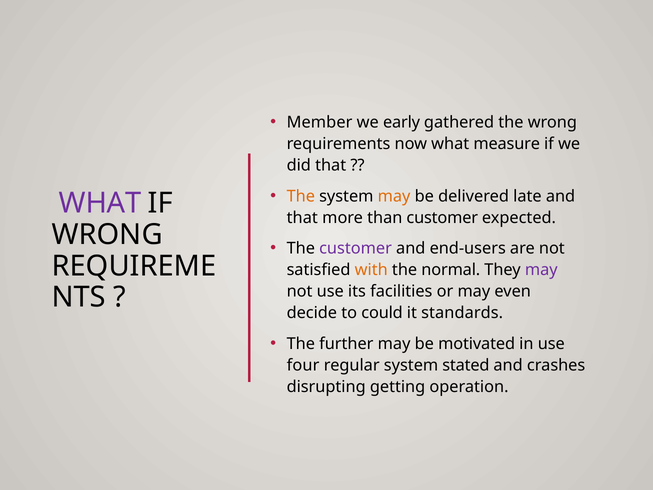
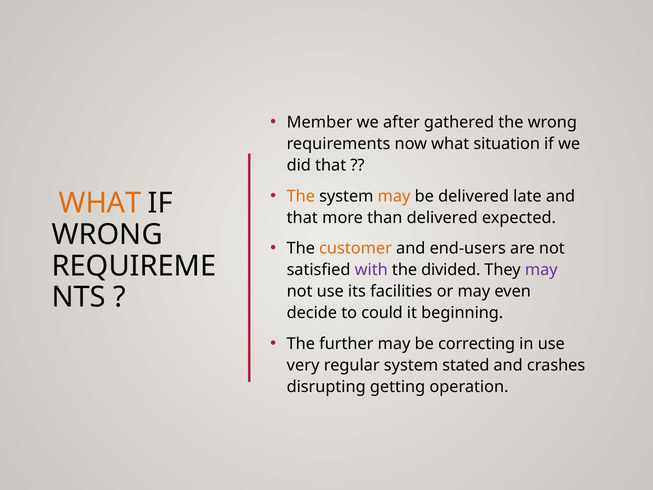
early: early -> after (401, 122)
measure: measure -> situation (507, 144)
WHAT colour: purple -> orange (100, 203)
than customer: customer -> delivered (442, 218)
customer colour: purple -> orange (356, 248)
with colour: orange -> purple (371, 270)
normal: normal -> divided (451, 270)
standards: standards -> beginning (462, 313)
motivated: motivated -> correcting (477, 344)
four: four -> very (303, 365)
